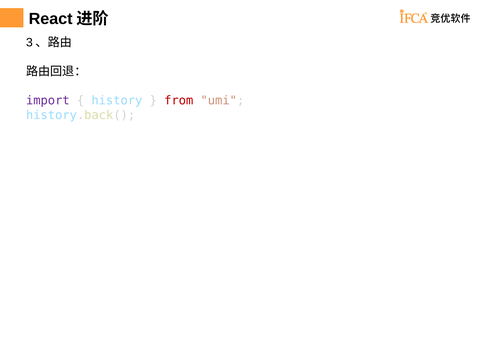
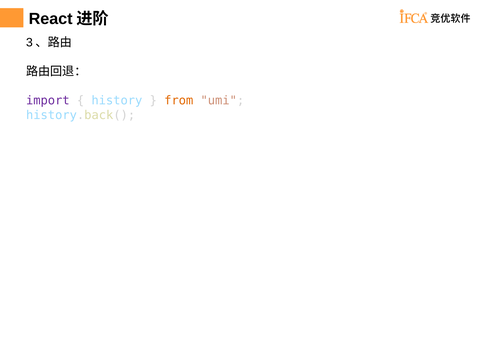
from colour: red -> orange (179, 101)
